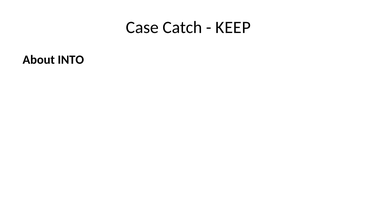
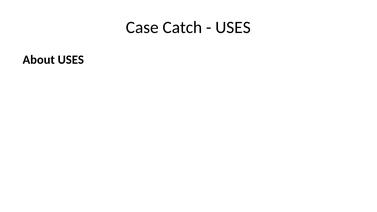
KEEP: KEEP -> USES (233, 27)
About INTO: INTO -> USES (71, 60)
